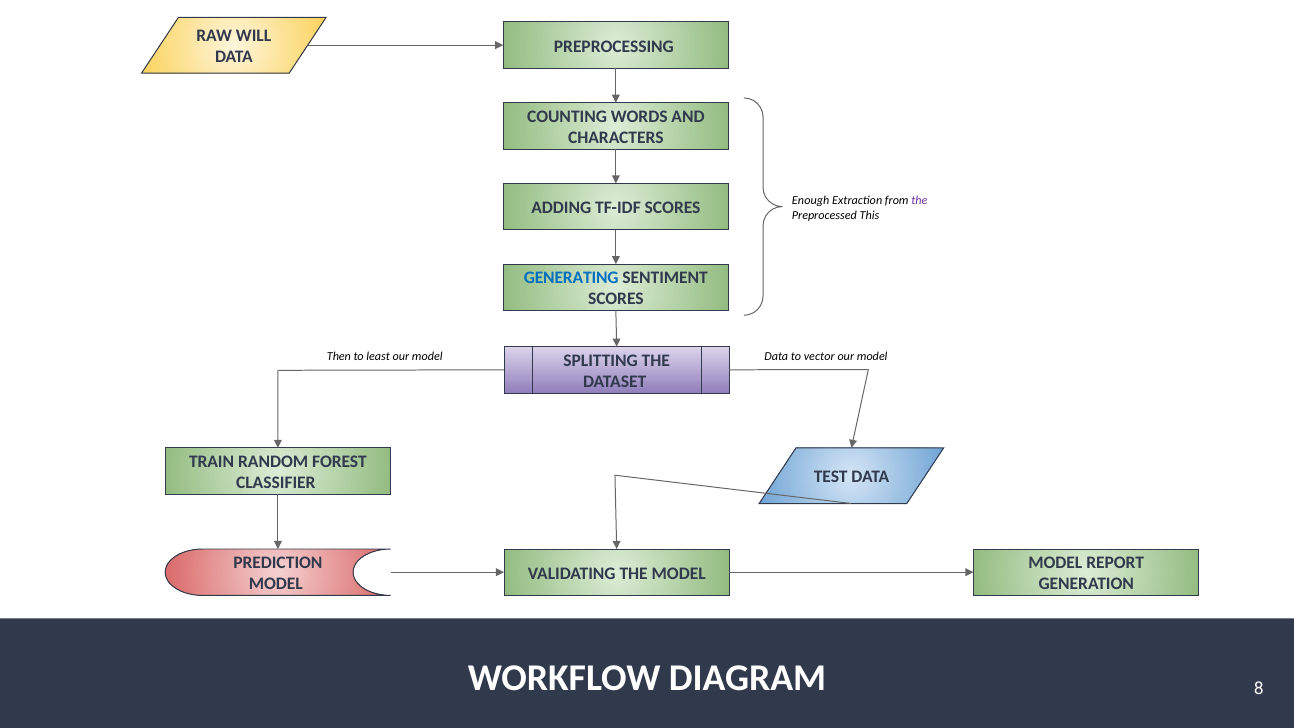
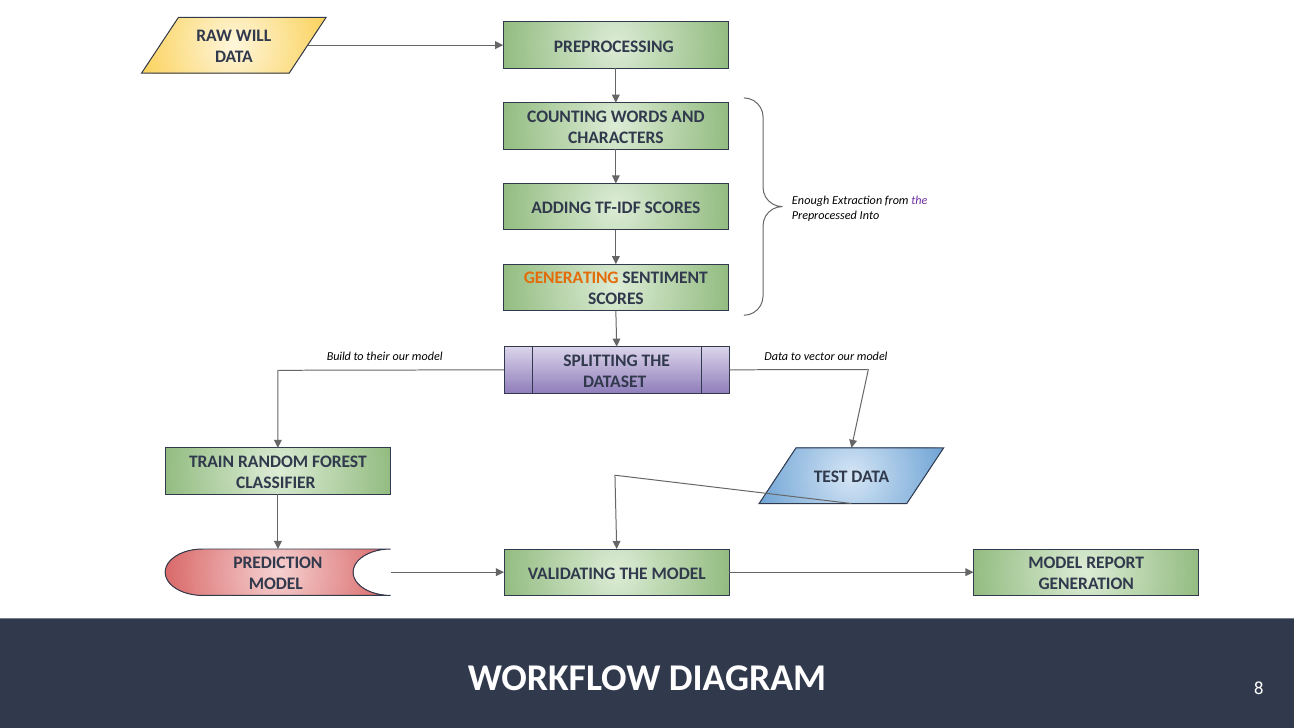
This: This -> Into (870, 215)
GENERATING colour: blue -> orange (571, 278)
Then: Then -> Build (339, 357)
least: least -> their (378, 357)
